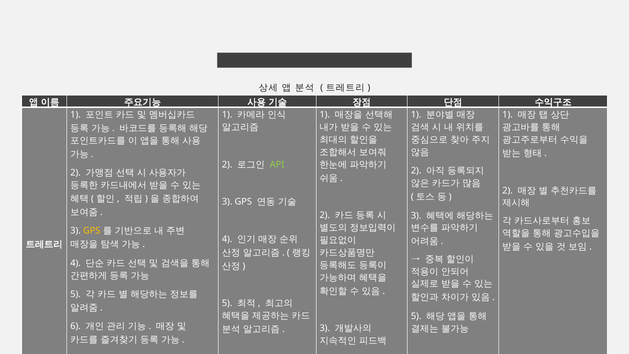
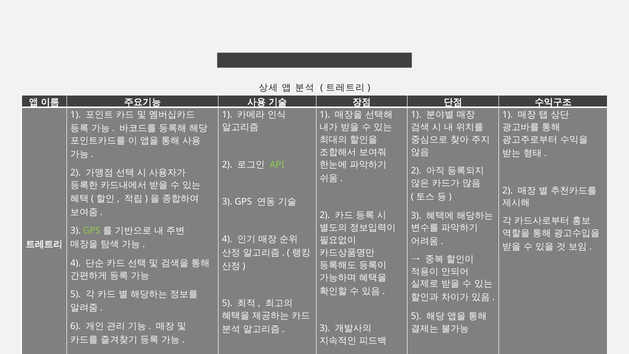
GPS colour: yellow -> light green (92, 231)
